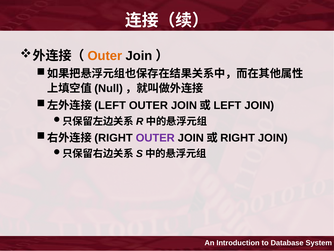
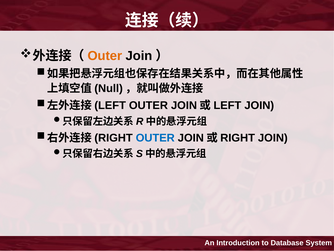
OUTER colour: purple -> blue (155, 138)
